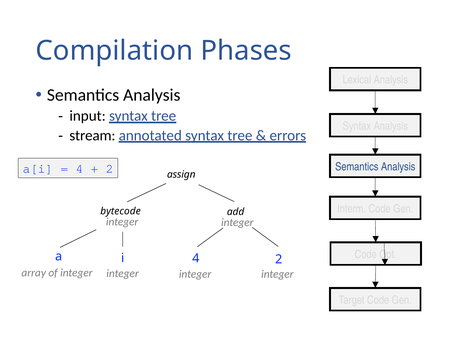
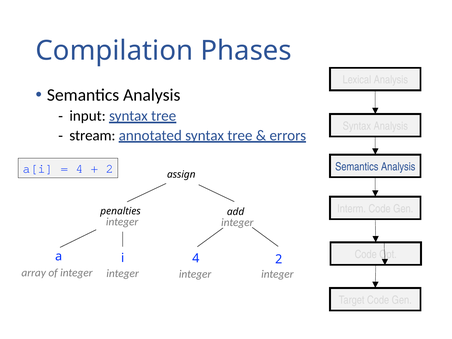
bytecode: bytecode -> penalties (121, 211)
